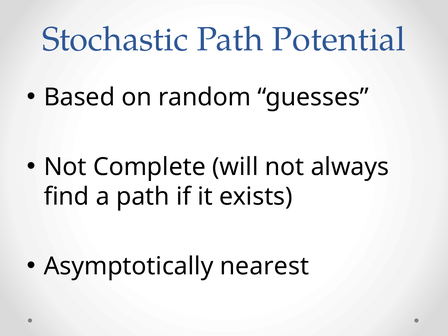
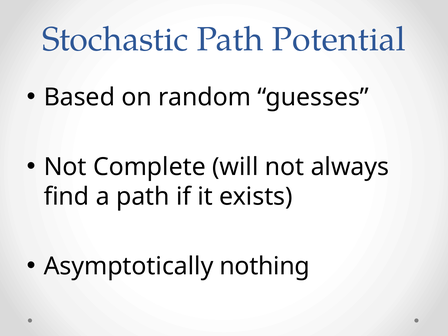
nearest: nearest -> nothing (265, 266)
